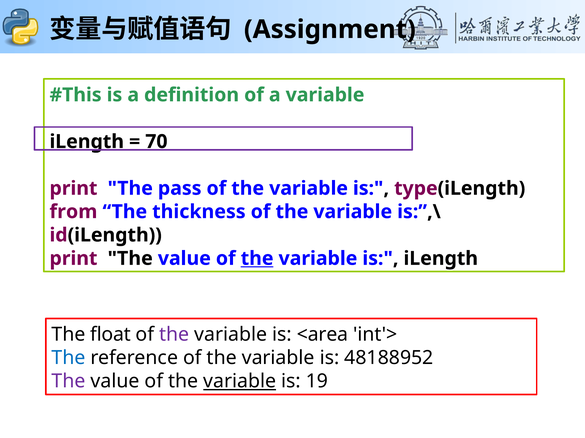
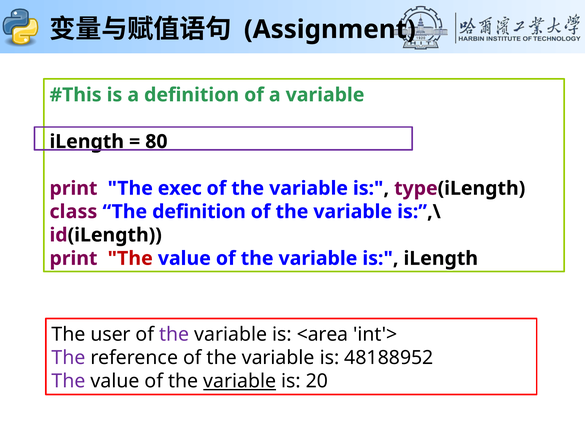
70: 70 -> 80 (156, 142)
pass: pass -> exec (180, 189)
from: from -> class (73, 212)
The thickness: thickness -> definition (199, 212)
The colour: black -> red (130, 259)
the underline: present -> none (257, 259)
float: float -> user (111, 335)
The colour: blue -> purple (69, 358)
19: 19 -> 20 (317, 382)
